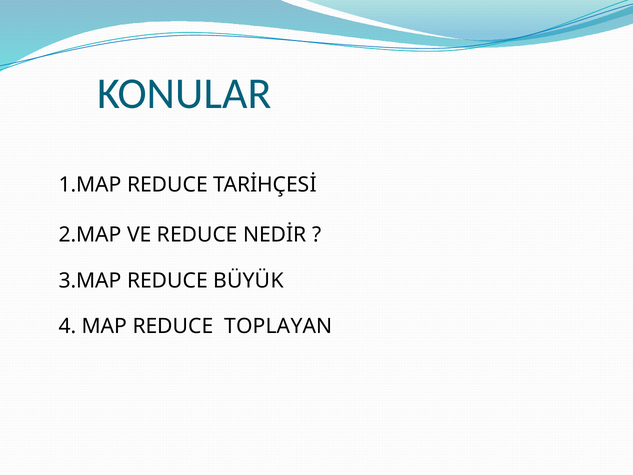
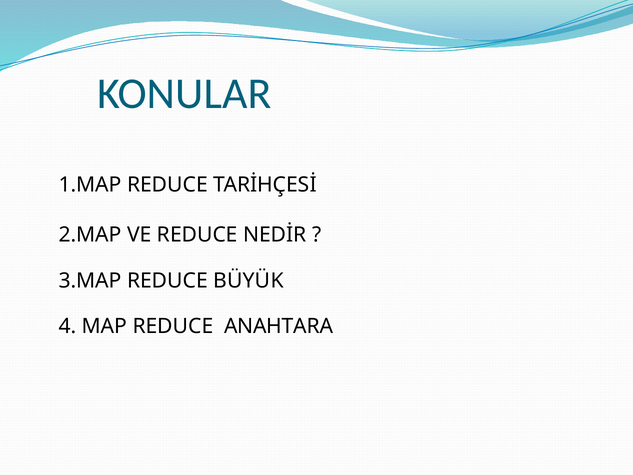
TOPLAYAN: TOPLAYAN -> ANAHTARA (279, 326)
